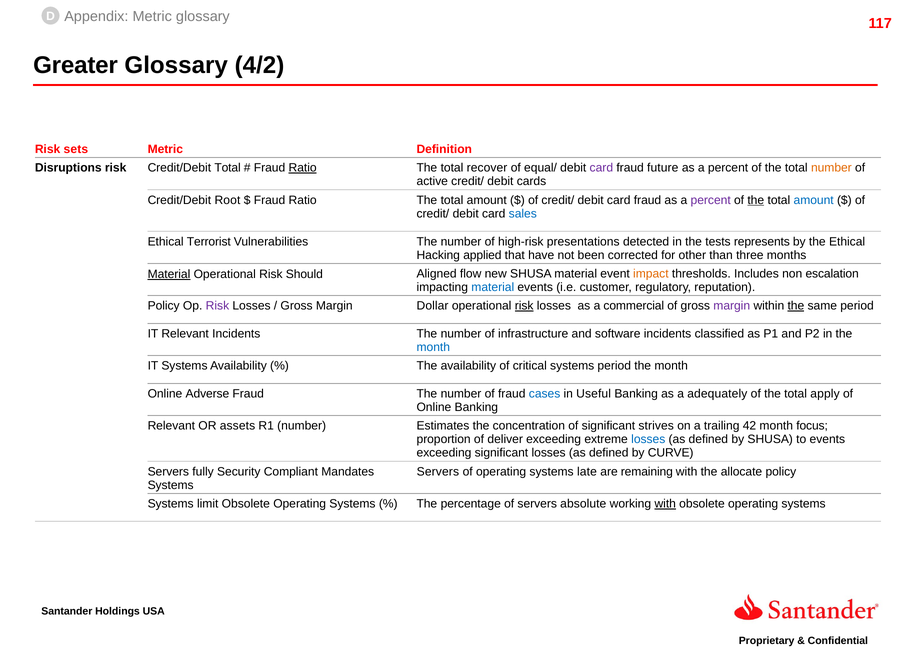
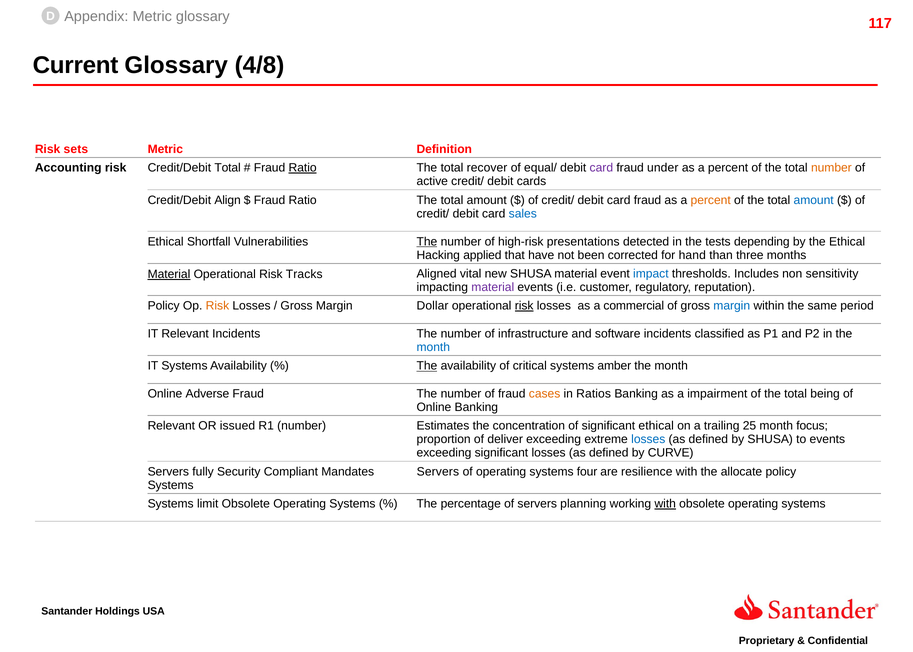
Greater: Greater -> Current (76, 65)
4/2: 4/2 -> 4/8 (259, 65)
Disruptions: Disruptions -> Accounting (68, 168)
future: future -> under (663, 168)
Root: Root -> Align (228, 200)
percent colour: purple -> orange (711, 200)
the underline: present -> none (756, 200)
Terrorist: Terrorist -> Shortfall (209, 242)
The underline: none -> present (427, 242)
represents: represents -> depending (762, 242)
other: other -> hand (692, 255)
Should: Should -> Tracks (304, 274)
flow: flow -> vital (471, 274)
impact colour: orange -> blue (651, 274)
escalation: escalation -> sensitivity (832, 274)
material colour: blue -> purple (493, 287)
Risk colour: purple -> orange (217, 306)
margin colour: purple -> blue (732, 306)
the underline: present -> none (796, 306)
The underline: none -> present (427, 366)
systems period: period -> amber (614, 366)
cases colour: blue -> orange (545, 394)
Useful: Useful -> Ratios (594, 394)
adequately: adequately -> impairment (717, 394)
apply: apply -> being (825, 394)
assets: assets -> issued (237, 426)
significant strives: strives -> ethical (656, 426)
42: 42 -> 25 (749, 426)
late: late -> four (587, 472)
remaining: remaining -> resilience (647, 472)
absolute: absolute -> planning (583, 504)
